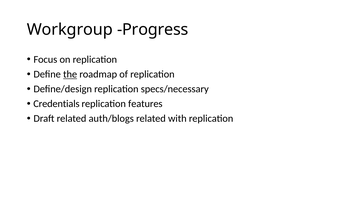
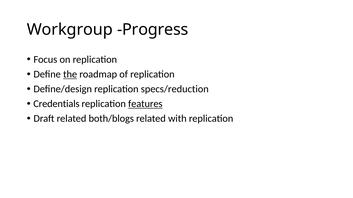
specs/necessary: specs/necessary -> specs/reduction (175, 89)
features underline: none -> present (145, 104)
auth/blogs: auth/blogs -> both/blogs (111, 119)
